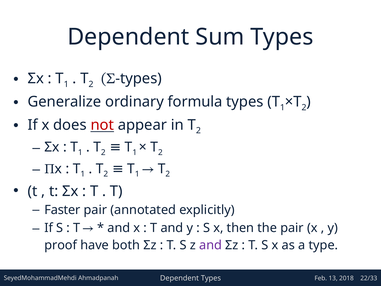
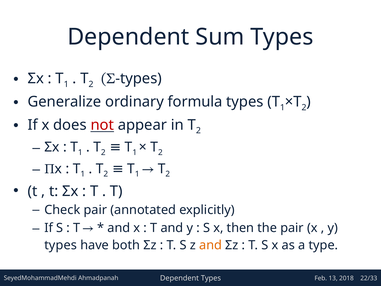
Faster: Faster -> Check (62, 210)
proof: proof -> types (61, 245)
and colour: purple -> orange (211, 245)
